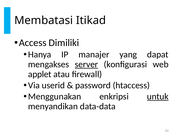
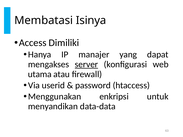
Itikad: Itikad -> Isinya (91, 20)
applet: applet -> utama (40, 74)
untuk underline: present -> none (158, 97)
